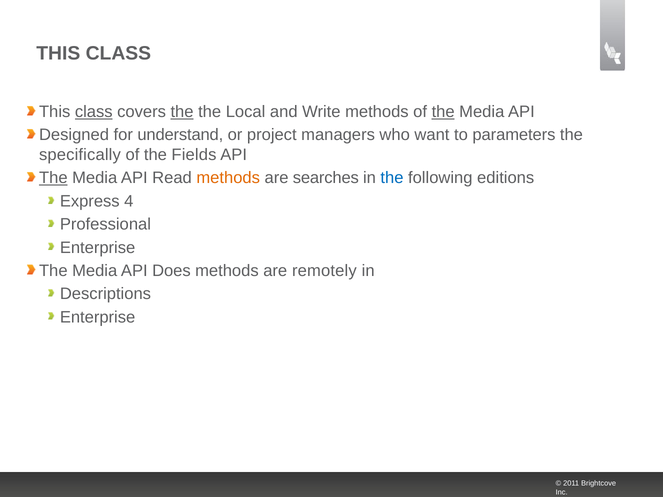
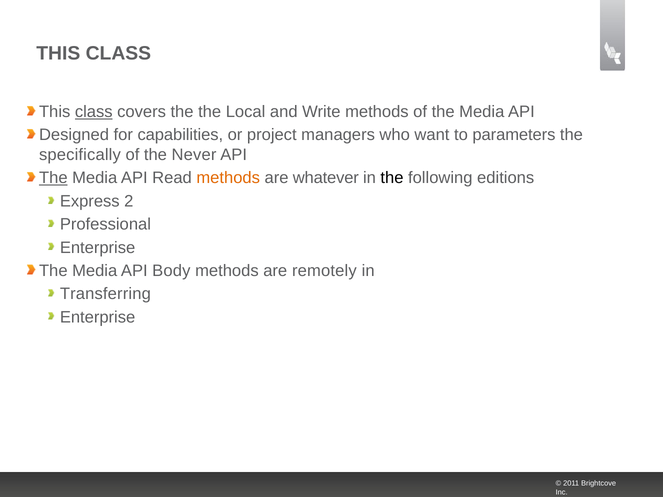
the underline: present -> none (182, 112)
the underline: present -> none (443, 112)
understand: understand -> capabilities (180, 135)
Fields: Fields -> Never (194, 155)
searches: searches -> whatever (326, 178)
the colour: blue -> black (392, 178)
4: 4 -> 2 (129, 201)
Does: Does -> Body (171, 271)
Descriptions: Descriptions -> Transferring (105, 294)
